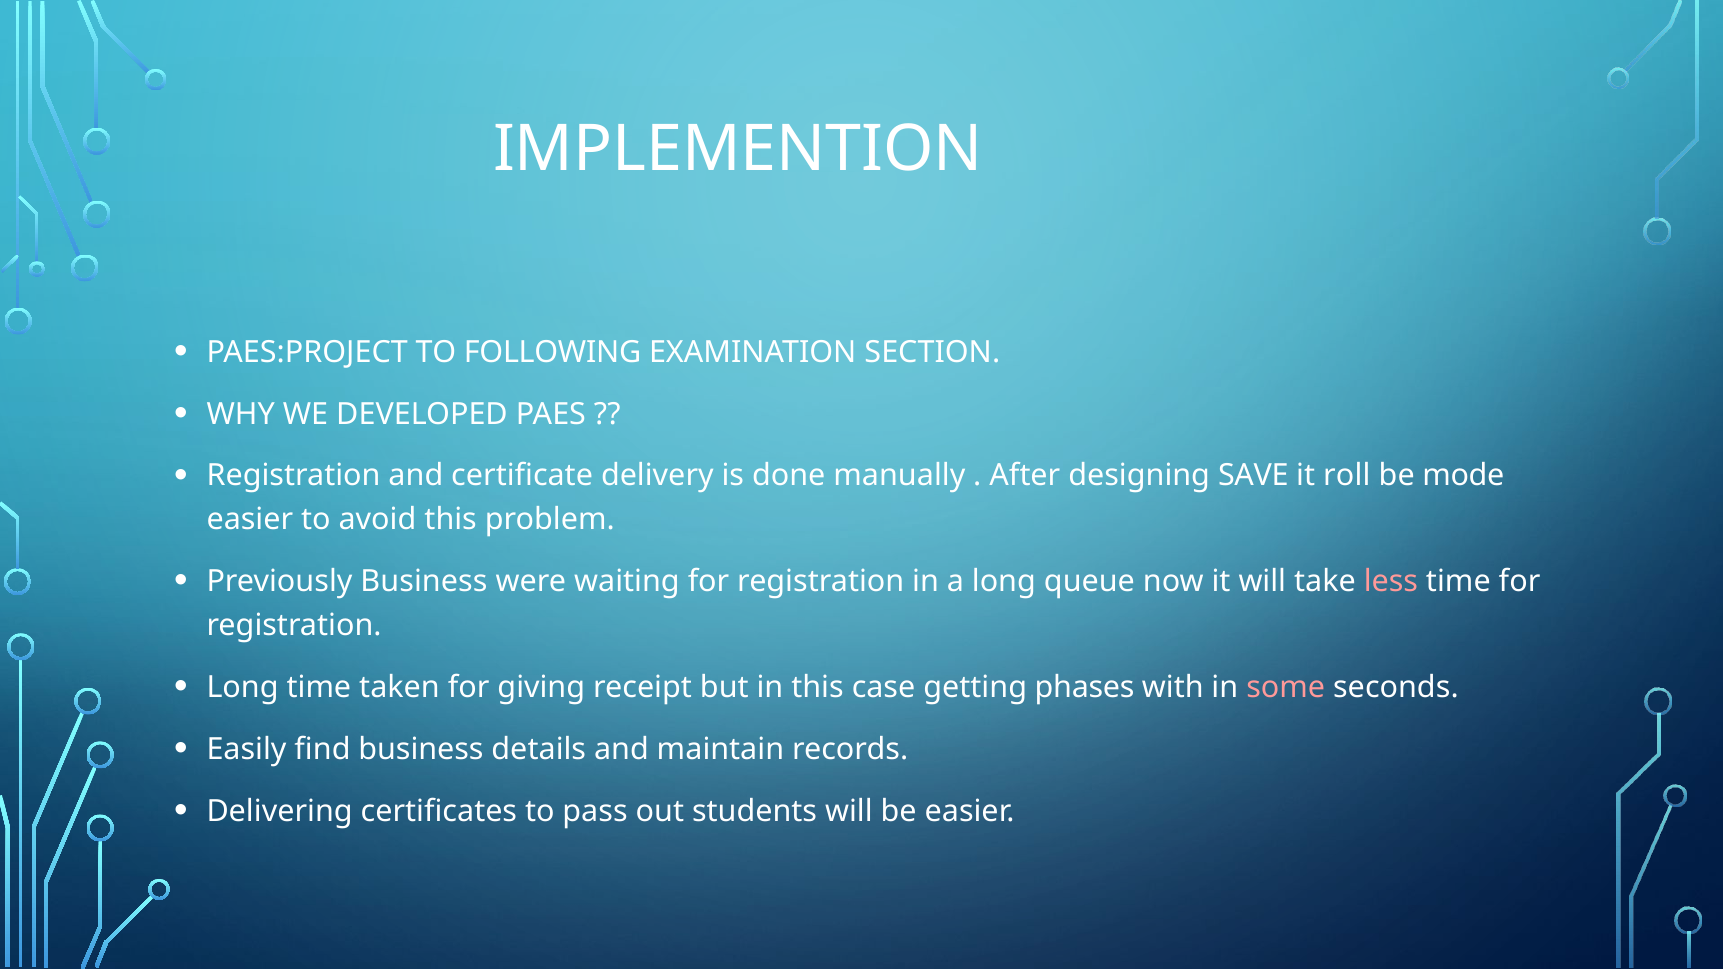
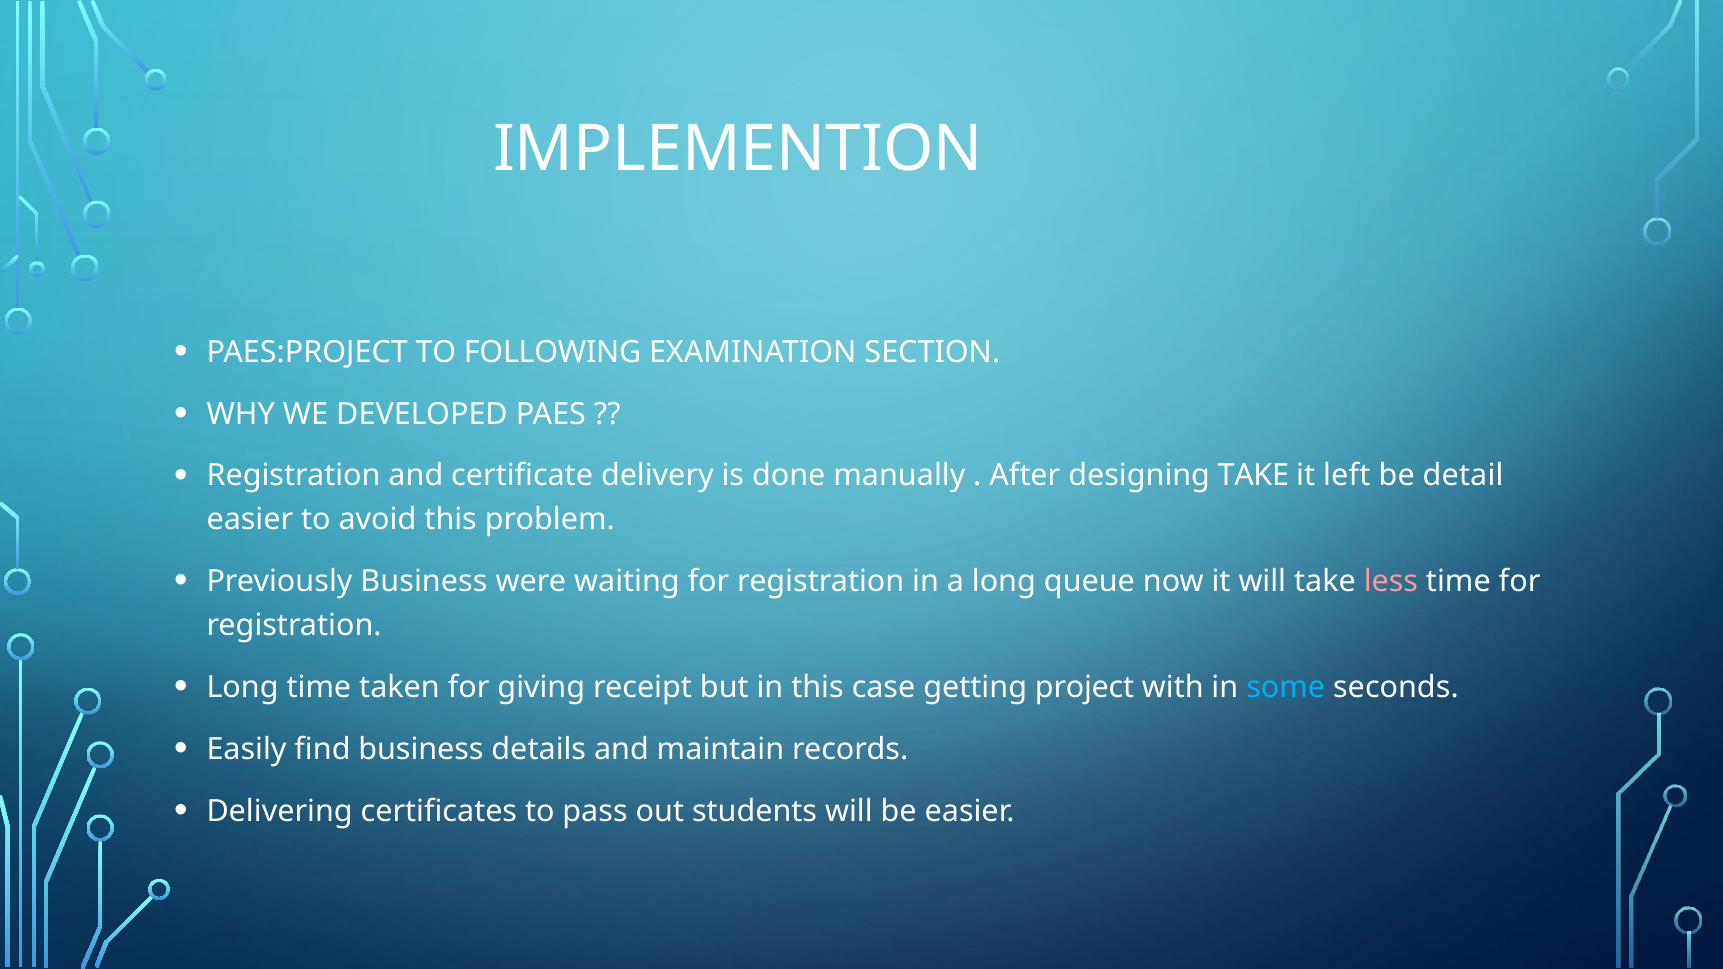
designing SAVE: SAVE -> TAKE (1253, 476)
roll: roll -> left (1347, 476)
mode: mode -> detail (1463, 476)
phases: phases -> project (1085, 688)
some colour: pink -> light blue (1286, 688)
